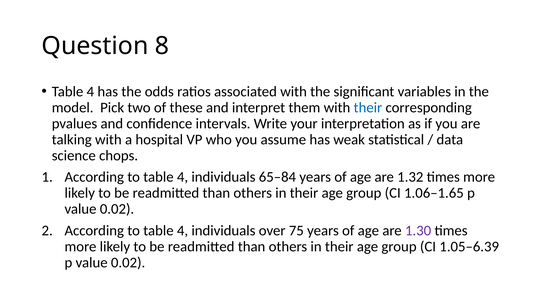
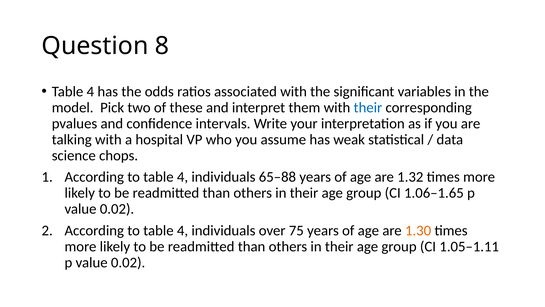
65–84: 65–84 -> 65–88 (277, 177)
1.30 colour: purple -> orange (418, 230)
1.05–6.39: 1.05–6.39 -> 1.05–1.11 (469, 246)
